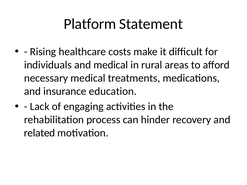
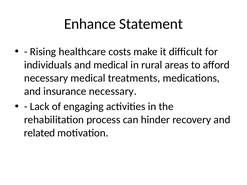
Platform: Platform -> Enhance (90, 24)
insurance education: education -> necessary (113, 91)
